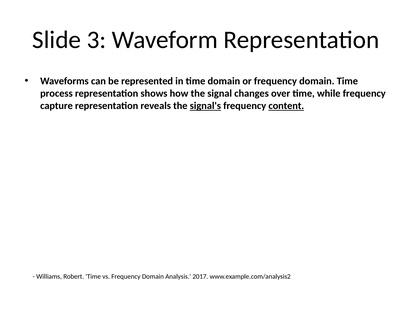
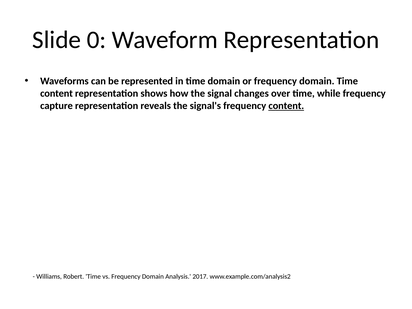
3: 3 -> 0 (96, 40)
process: process -> content (57, 93)
signal's underline: present -> none (205, 106)
